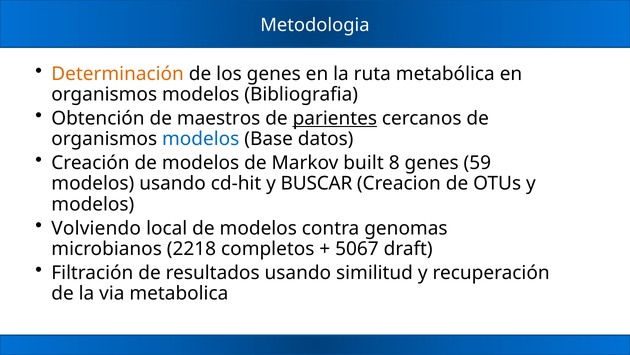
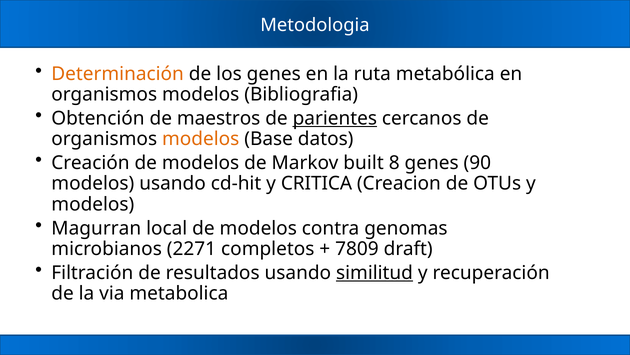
modelos colour: blue -> orange (201, 139)
59: 59 -> 90 (477, 163)
BUSCAR: BUSCAR -> CRITICA (316, 183)
Volviendo: Volviendo -> Magurran (96, 228)
2218: 2218 -> 2271 (191, 248)
5067: 5067 -> 7809 (357, 248)
similitud underline: none -> present (375, 272)
